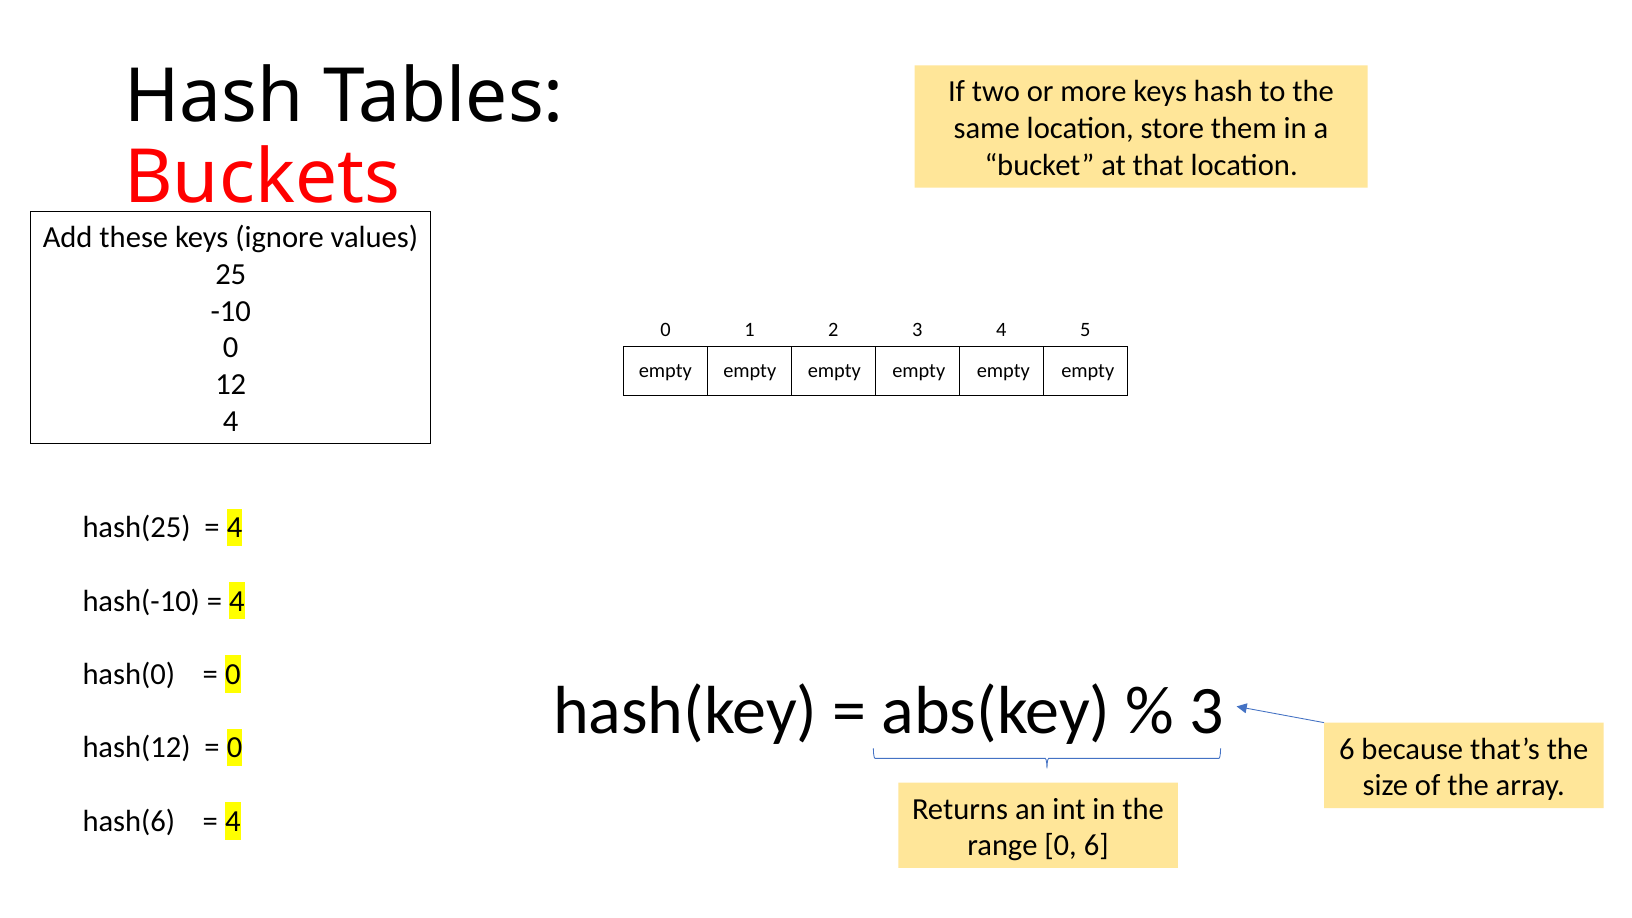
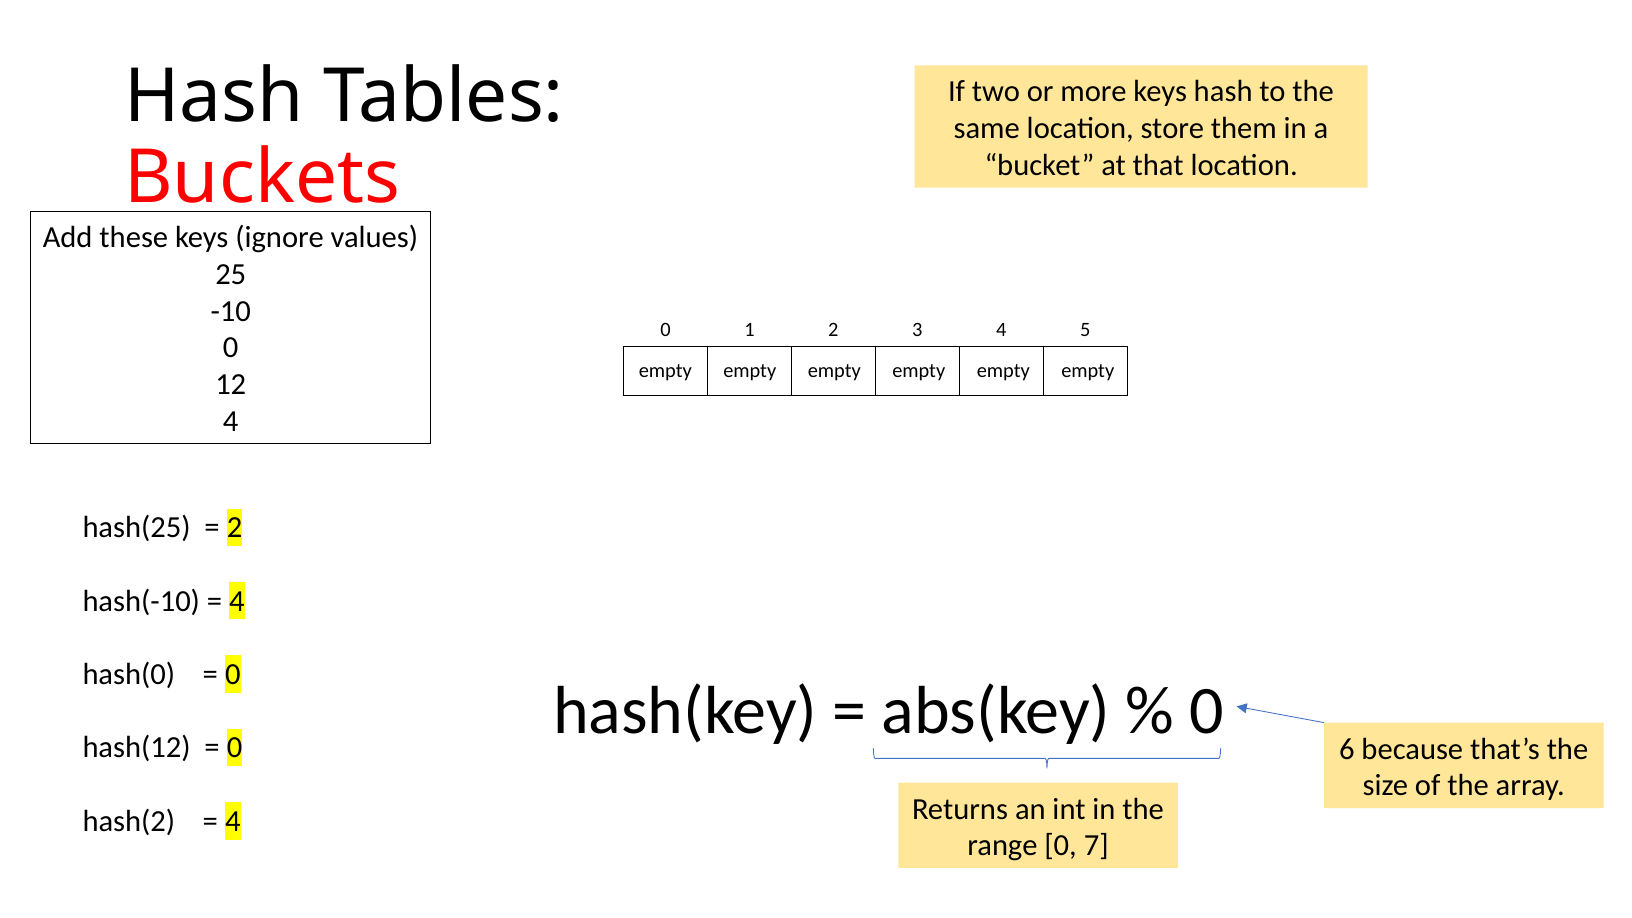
4: 4 -> 2 (235, 528)
3: 3 -> 0 (1207, 711)
hash(6: hash(6 -> hash(2 (129, 821)
0 6: 6 -> 7 (1096, 846)
